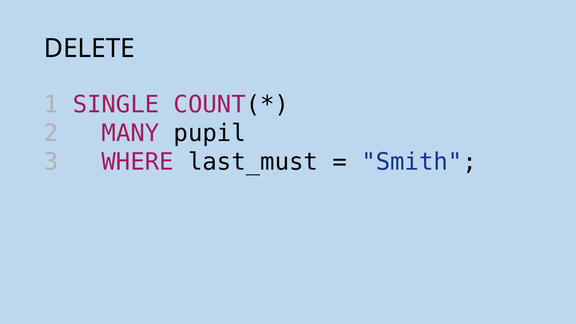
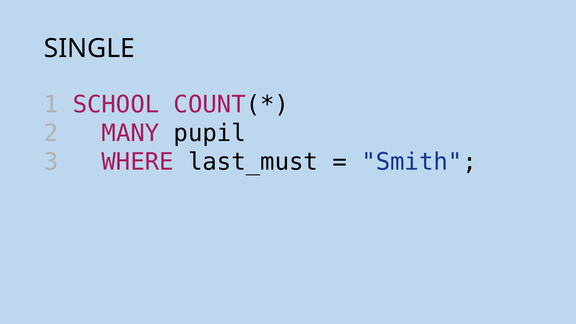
DELETE: DELETE -> SINGLE (89, 48)
SINGLE: SINGLE -> SCHOOL (116, 104)
